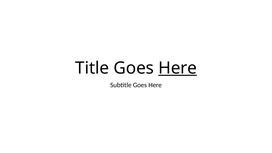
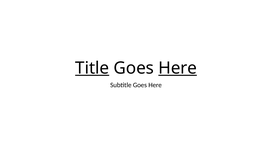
Title underline: none -> present (92, 68)
